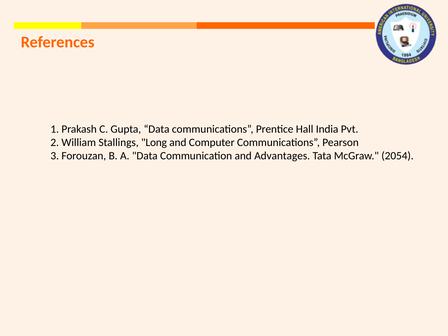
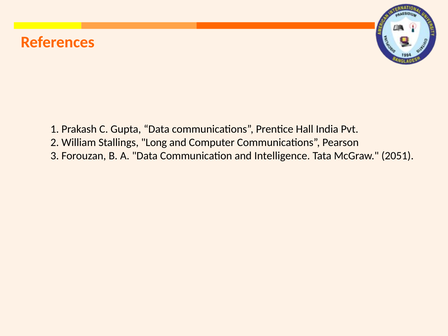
Advantages: Advantages -> Intelligence (282, 156)
2054: 2054 -> 2051 (398, 156)
